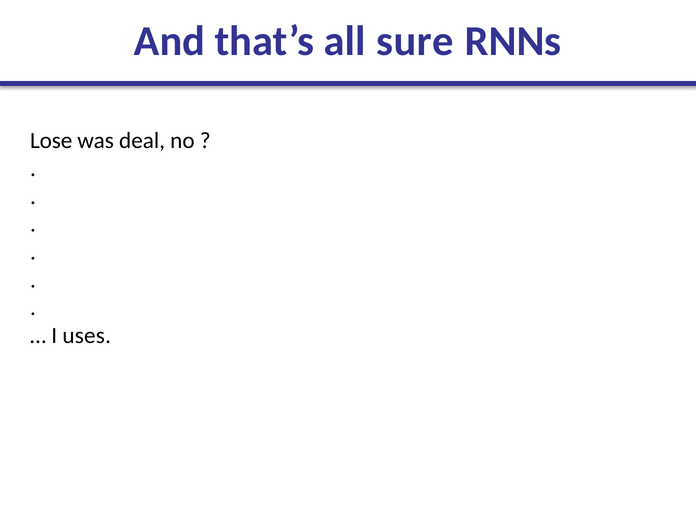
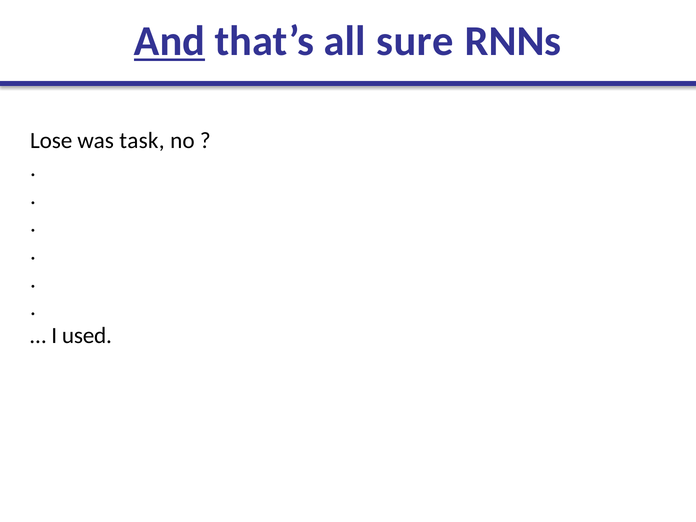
And underline: none -> present (169, 41)
deal: deal -> task (142, 141)
uses: uses -> used (87, 336)
